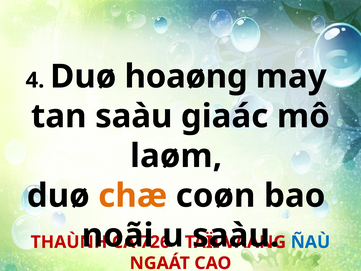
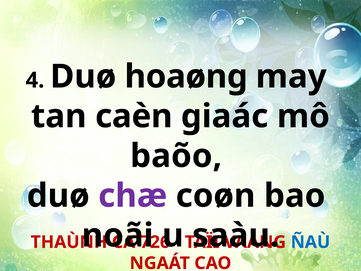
tan saàu: saàu -> caèn (134, 116)
laøm: laøm -> baõo (176, 156)
chæ colour: orange -> purple (133, 196)
